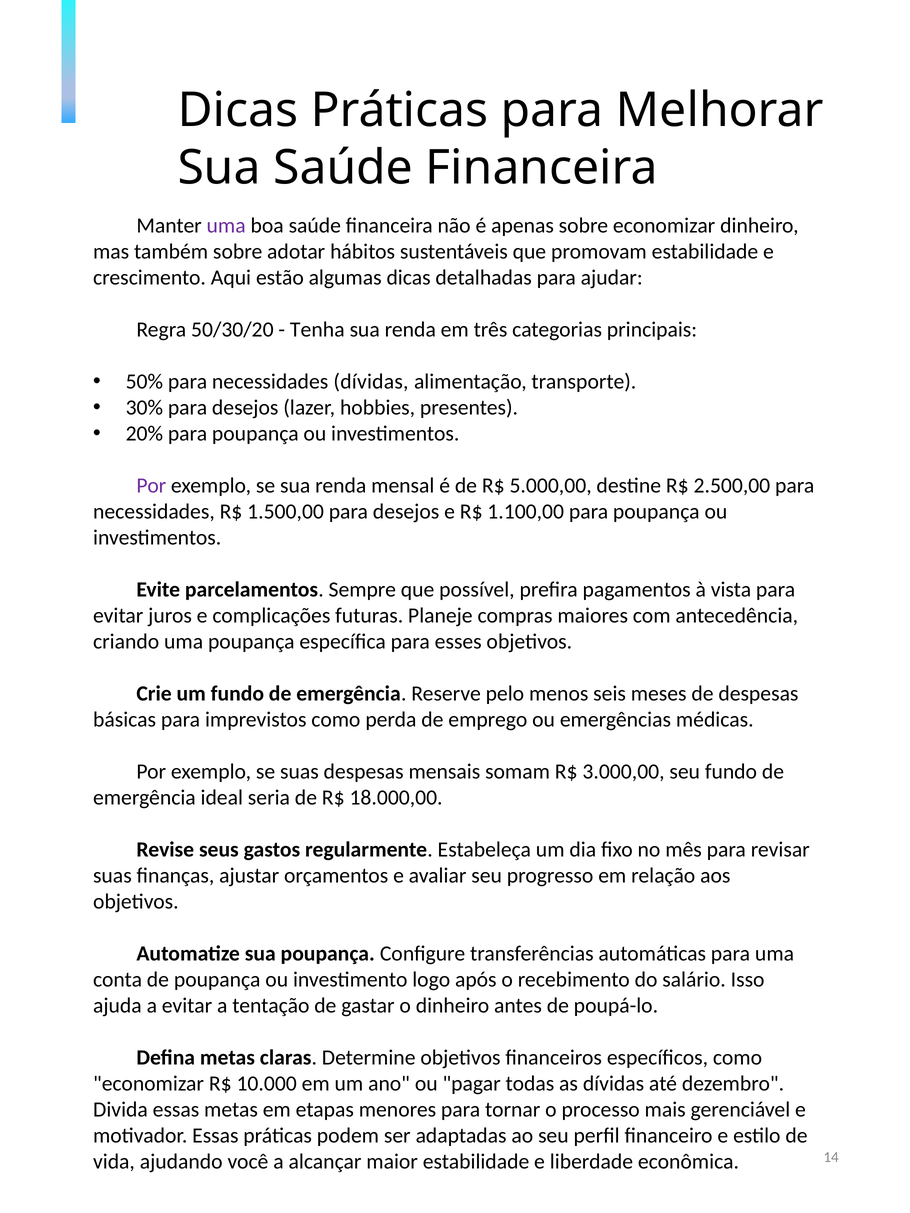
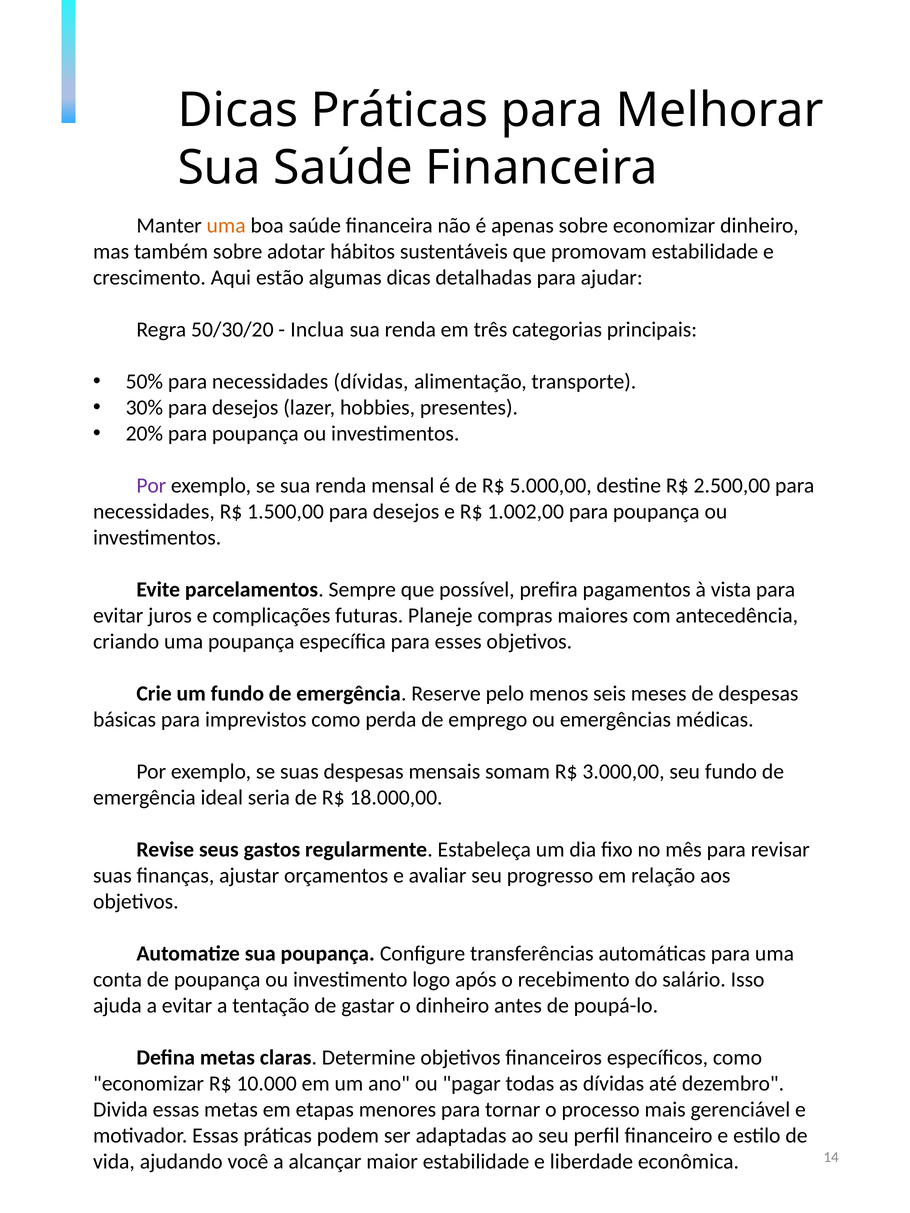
uma colour: purple -> orange (226, 226)
Tenha: Tenha -> Inclua (317, 330)
1.100,00: 1.100,00 -> 1.002,00 (526, 512)
